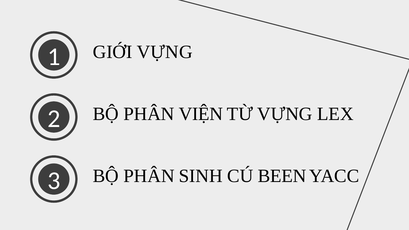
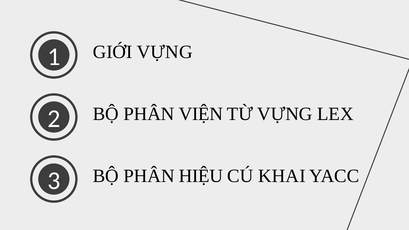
SINH: SINH -> HIỆU (201, 176)
BEEN: BEEN -> KHAI (282, 176)
